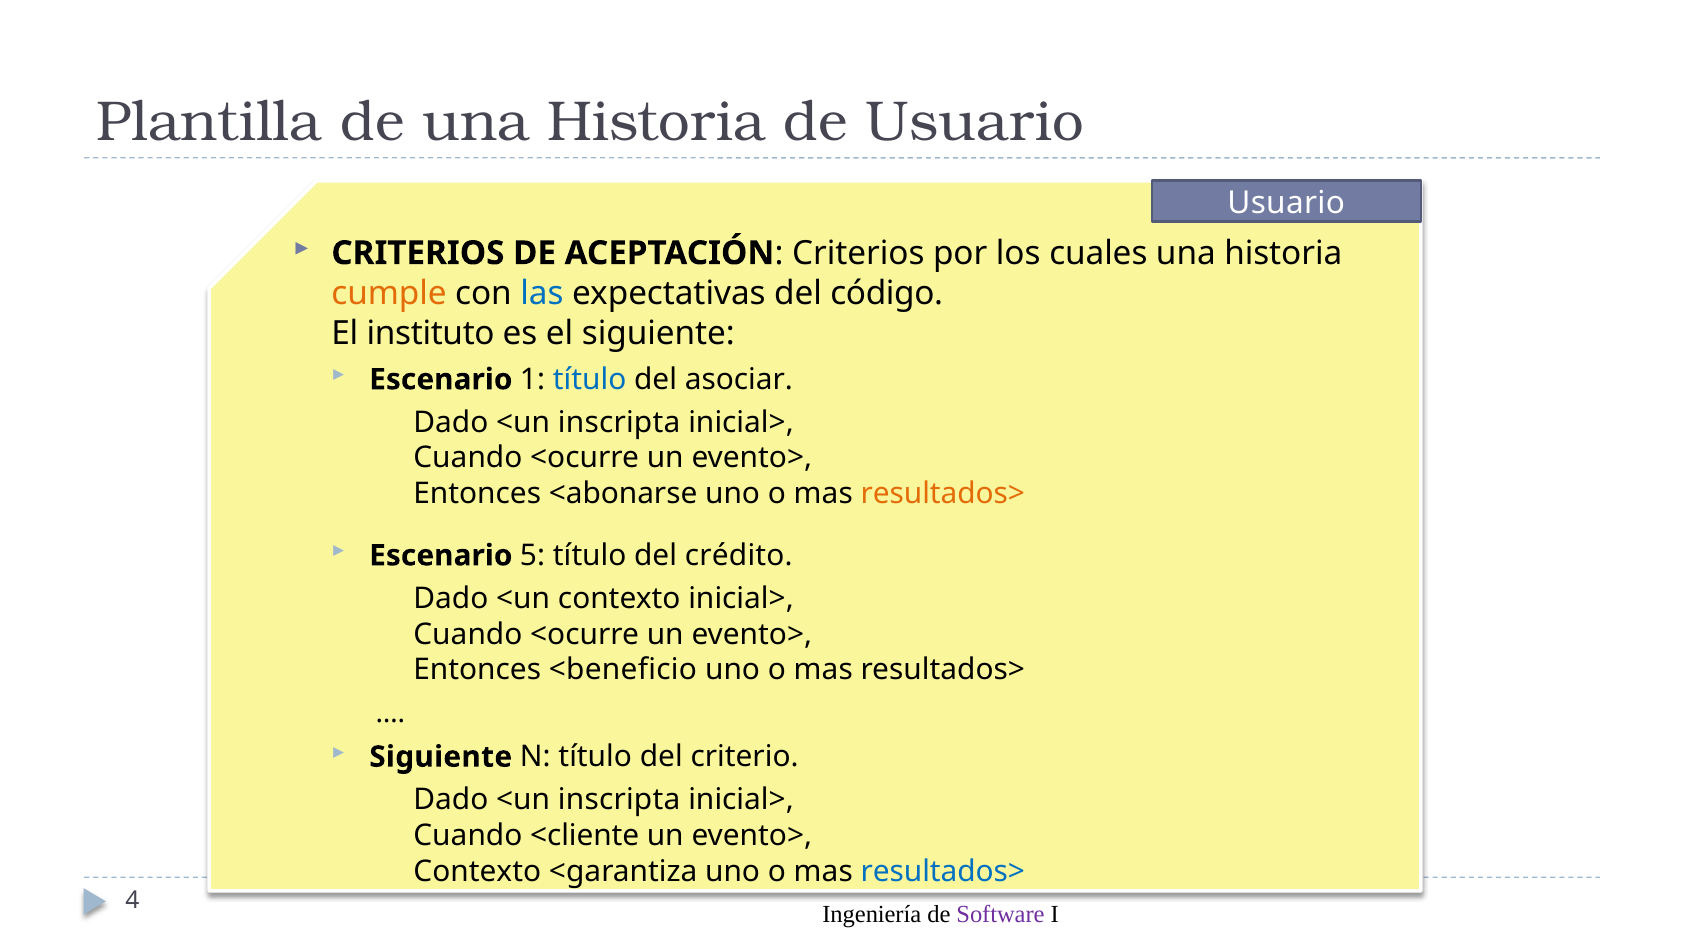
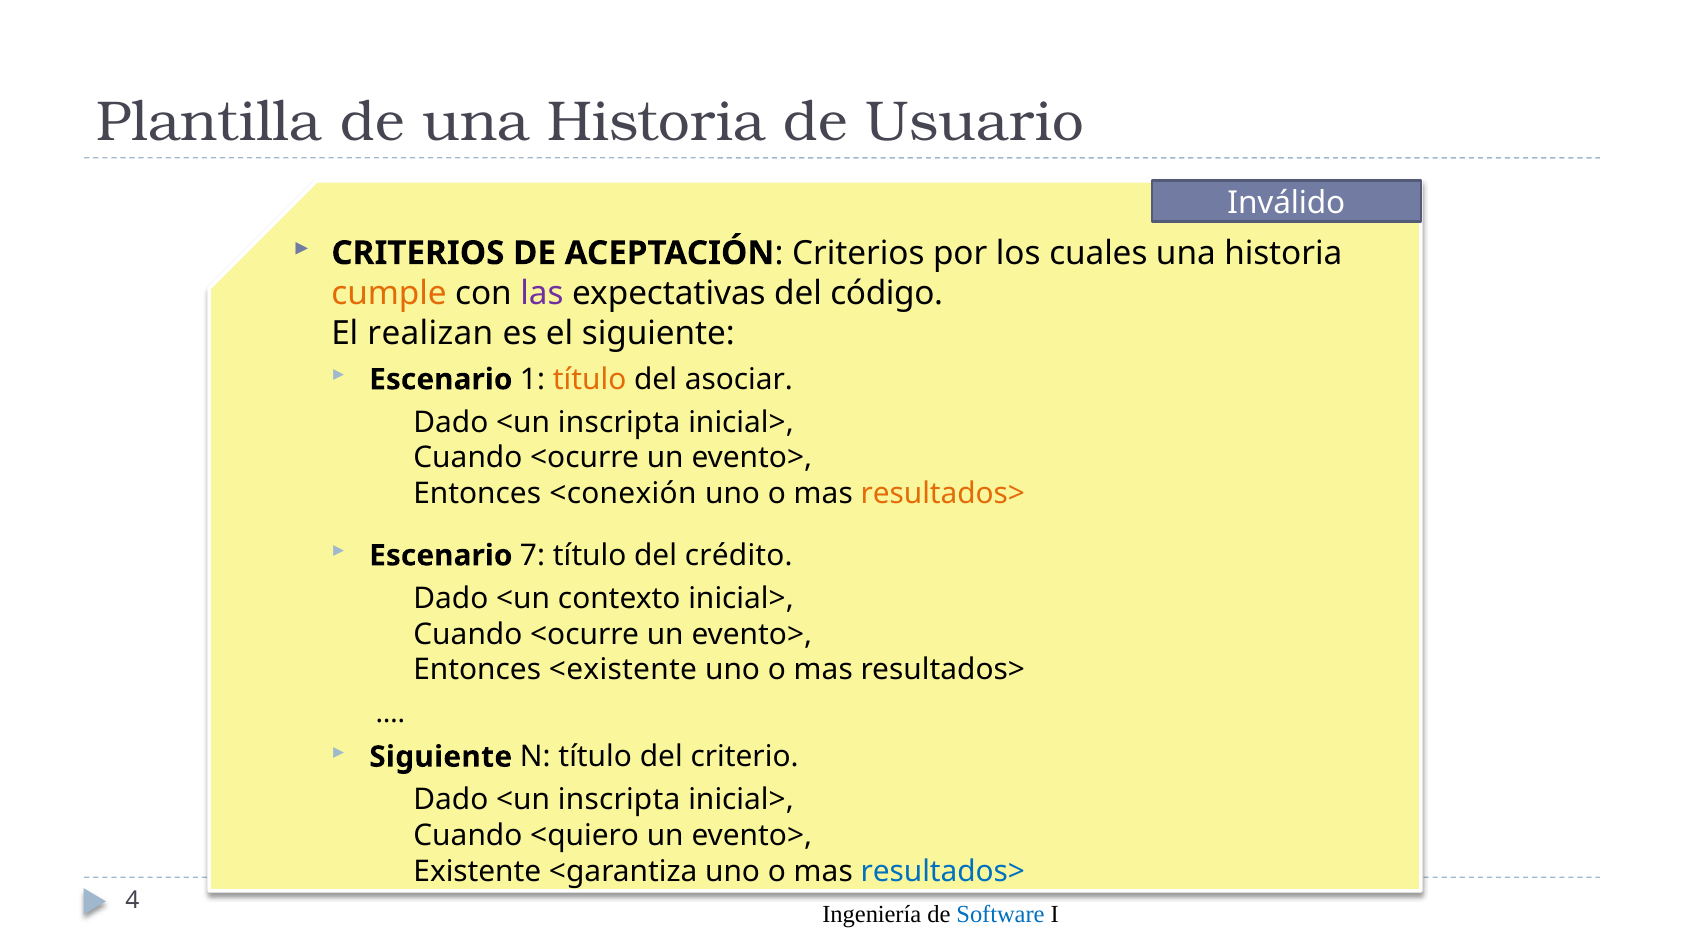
Usuario: Usuario -> Inválido (1286, 203)
las colour: blue -> purple (542, 293)
instituto: instituto -> realizan (430, 333)
título colour: blue -> orange (590, 380)
<abonarse: <abonarse -> <conexión (623, 494)
5: 5 -> 7 (533, 556)
<beneficio: <beneficio -> <existente (623, 670)
<cliente: <cliente -> <quiero (585, 836)
Contexto: Contexto -> Existente (477, 872)
Software colour: purple -> blue (1000, 915)
